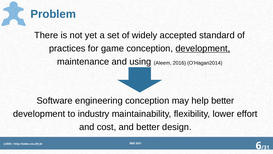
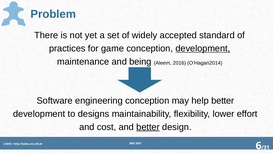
using: using -> being (140, 61)
industry: industry -> designs (94, 114)
better underline: none -> present (148, 127)
